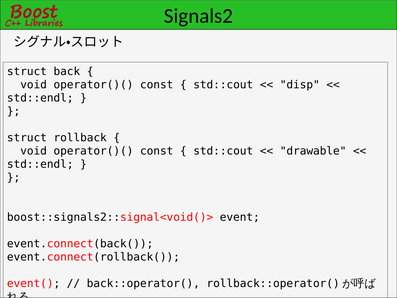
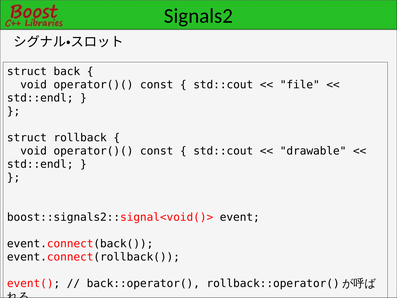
disp: disp -> file (300, 85)
